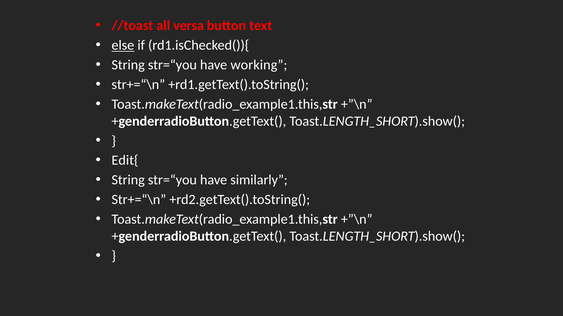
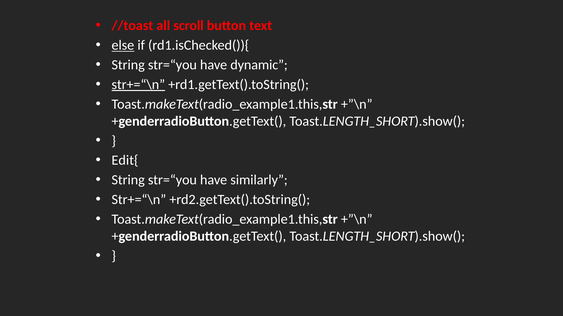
versa: versa -> scroll (189, 26)
working: working -> dynamic (259, 65)
str+=“\n underline: none -> present (138, 85)
